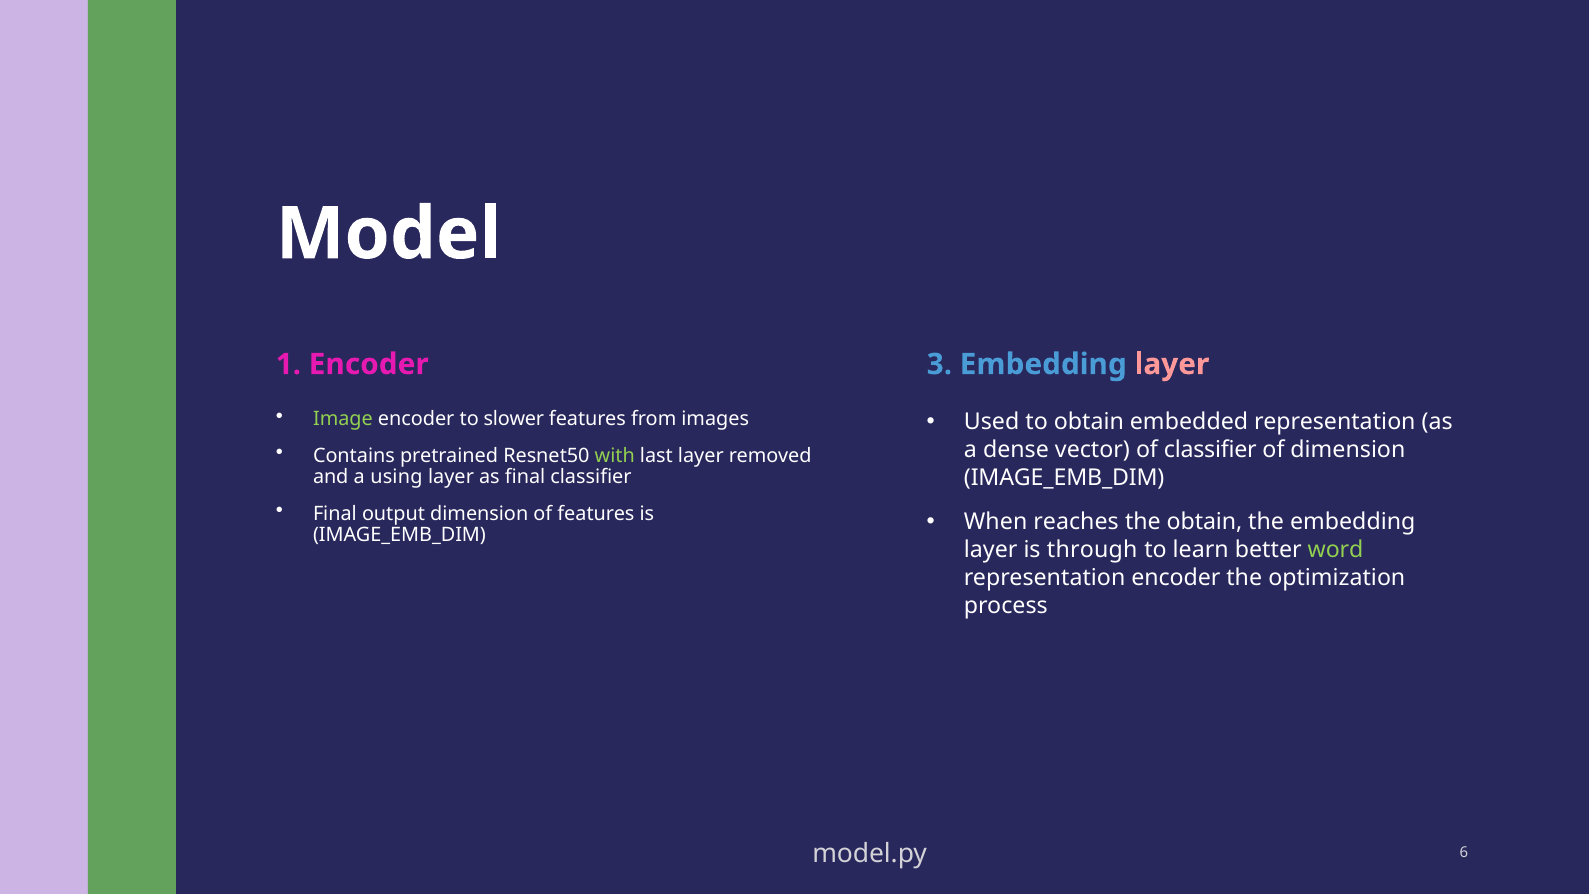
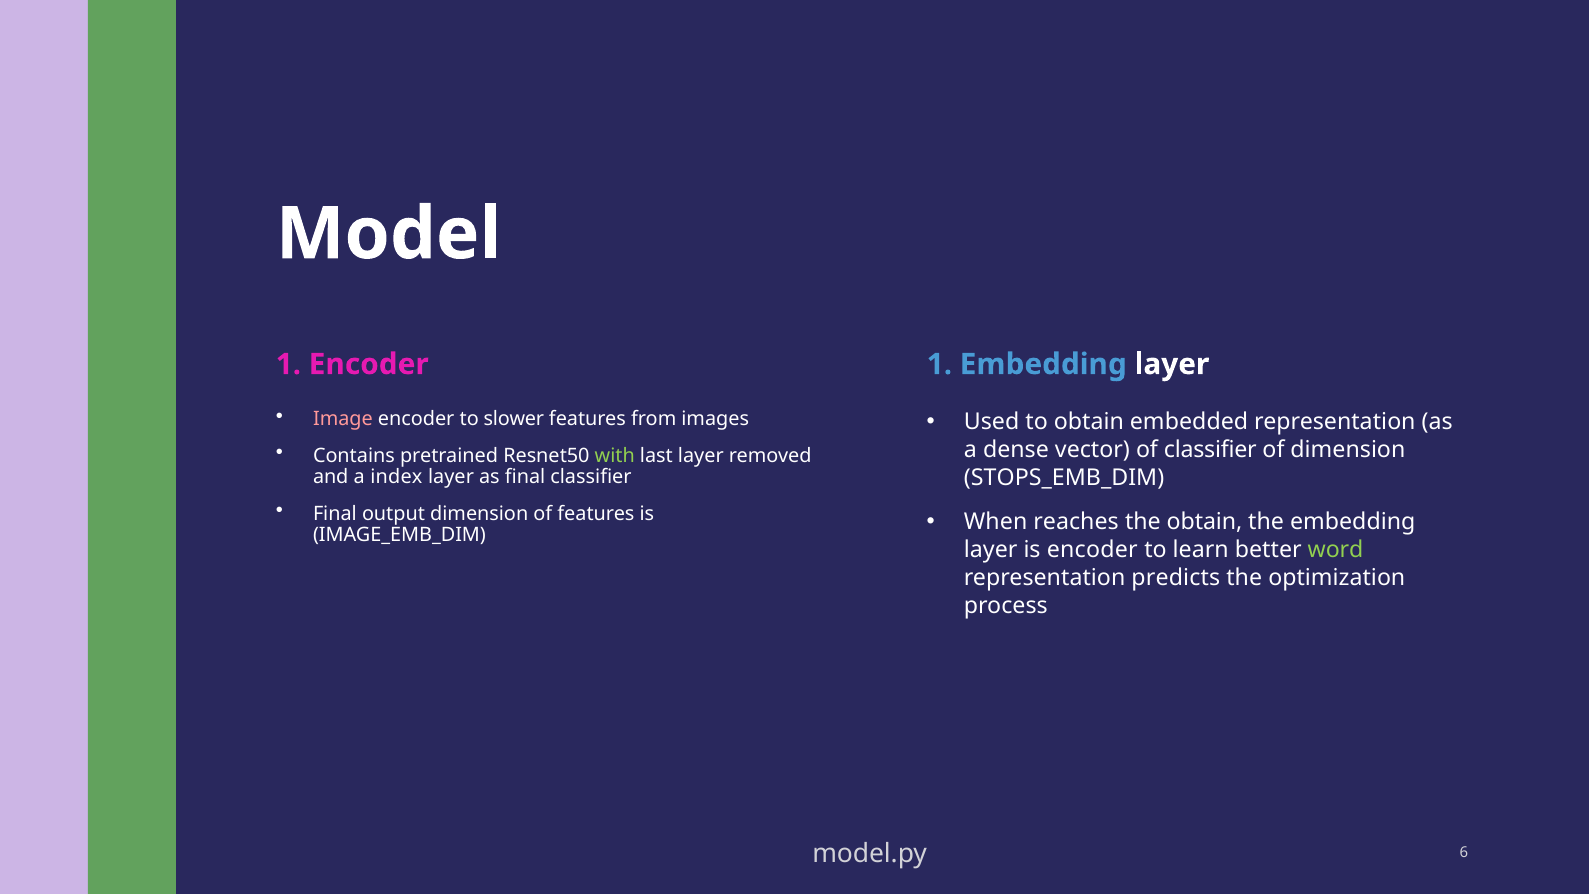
Encoder 3: 3 -> 1 (939, 364)
layer colour: pink -> white (1172, 364)
Image colour: light green -> pink (343, 419)
IMAGE_EMB_DIM: IMAGE_EMB_DIM -> STOPS_EMB_DIM (1064, 477)
using: using -> index (396, 477)
is through: through -> encoder (1092, 550)
representation encoder: encoder -> predicts (1176, 578)
